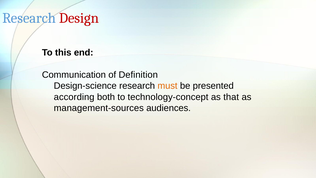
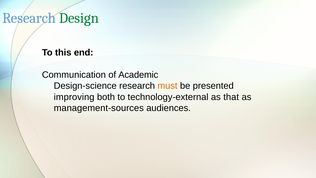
Design colour: red -> green (79, 18)
Definition: Definition -> Academic (138, 75)
according: according -> improving (74, 97)
technology-concept: technology-concept -> technology-external (168, 97)
